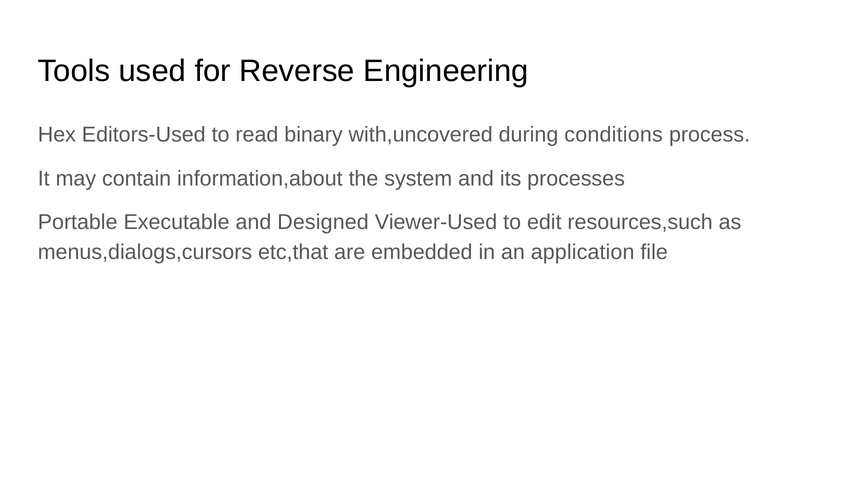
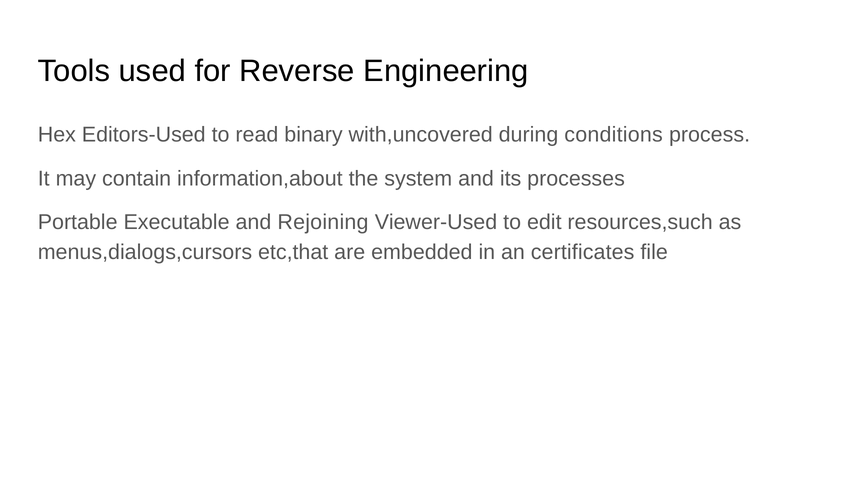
Designed: Designed -> Rejoining (323, 223)
application: application -> certificates (583, 252)
